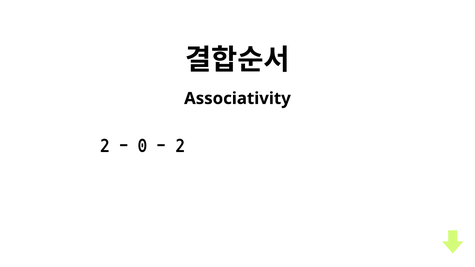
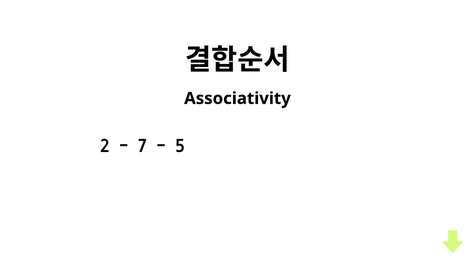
0: 0 -> 7 (142, 145)
2: 2 -> 5 (180, 145)
